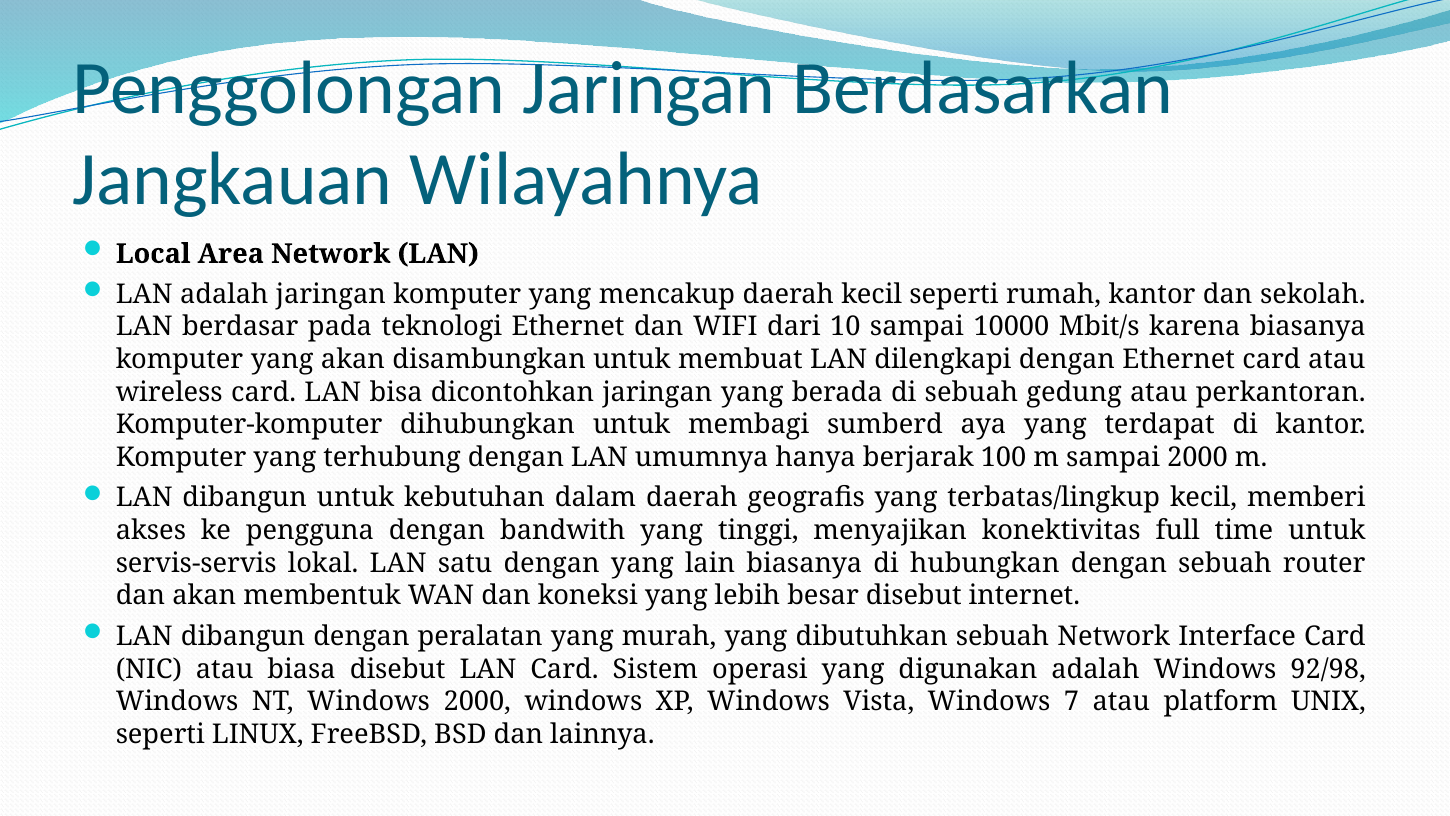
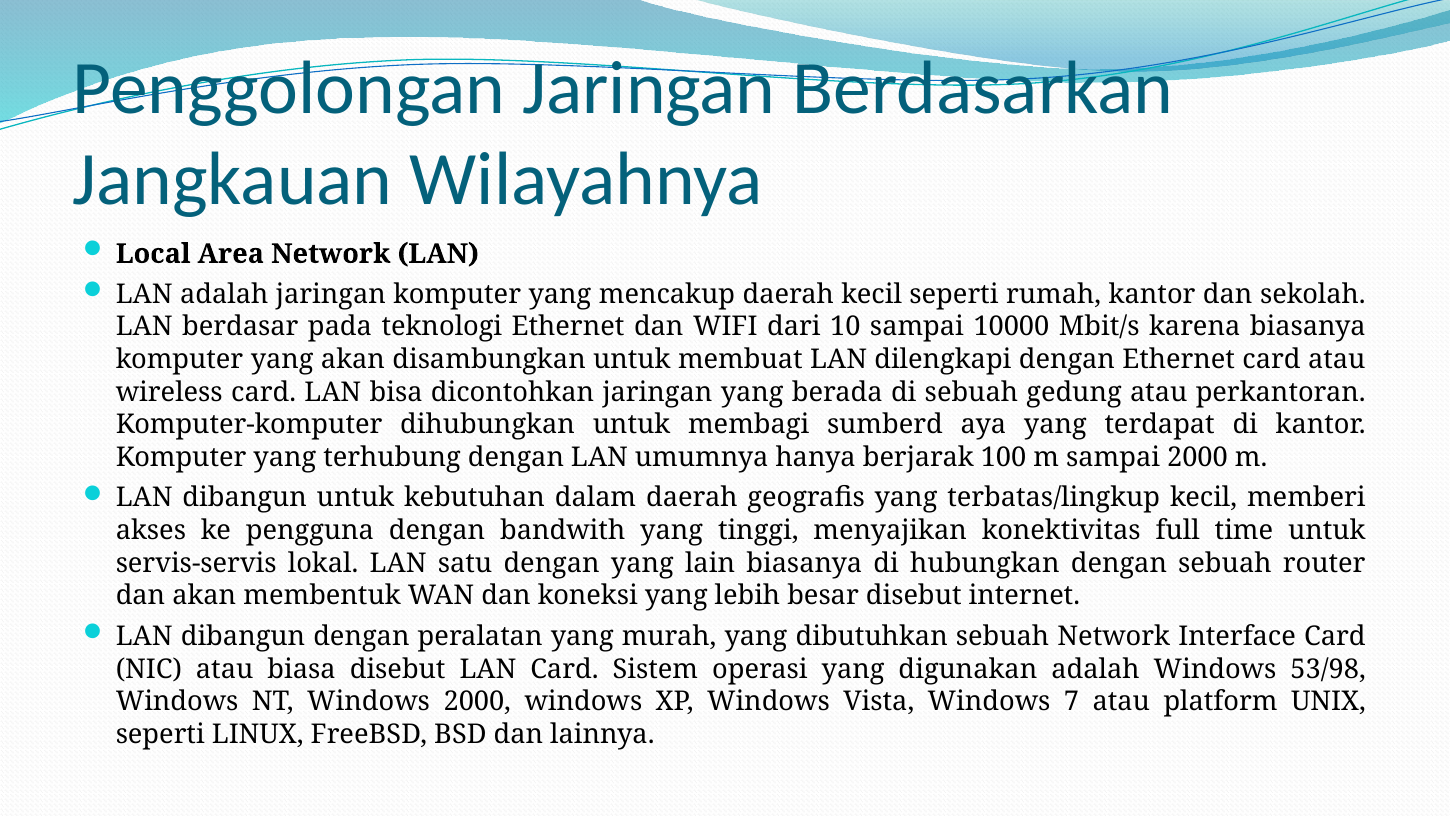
92/98: 92/98 -> 53/98 (1328, 669)
